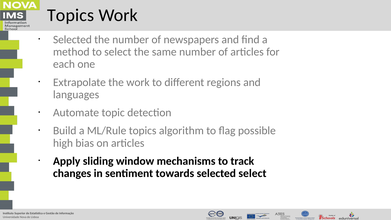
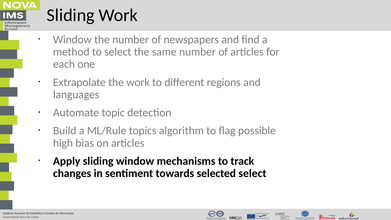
Topics: Topics -> Sliding (71, 15)
Selected: Selected -> Window (72, 40)
